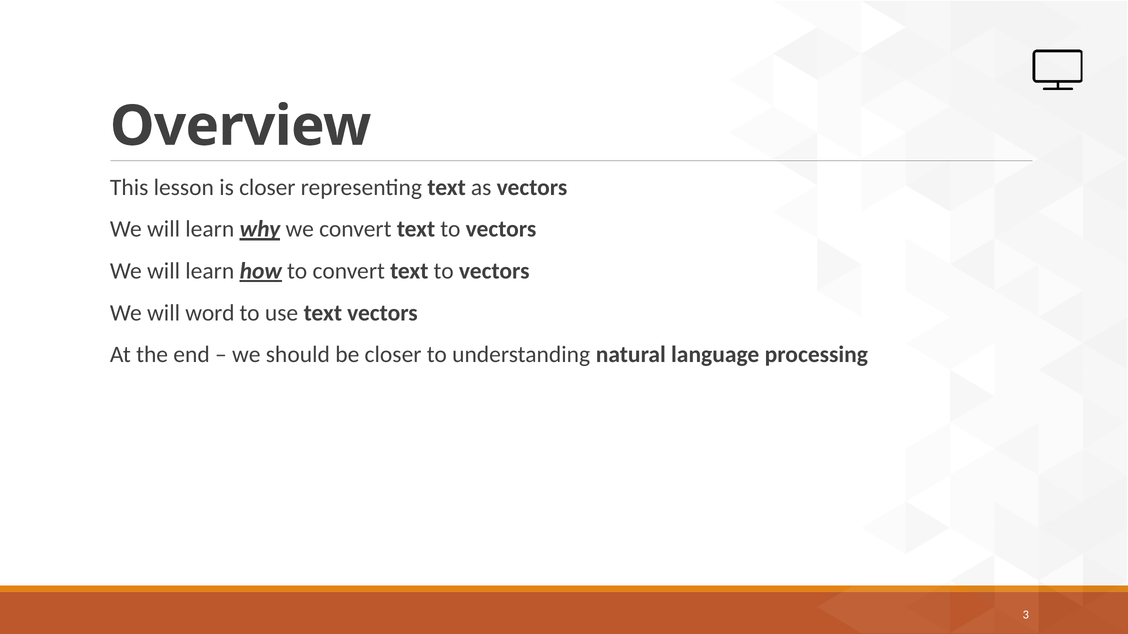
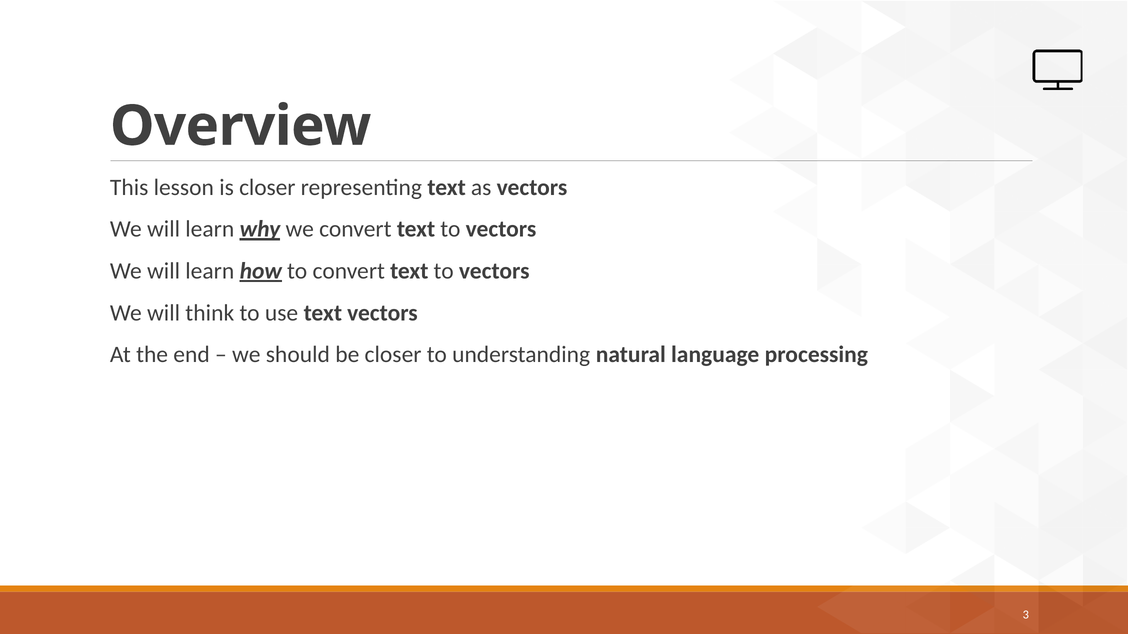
word: word -> think (210, 313)
